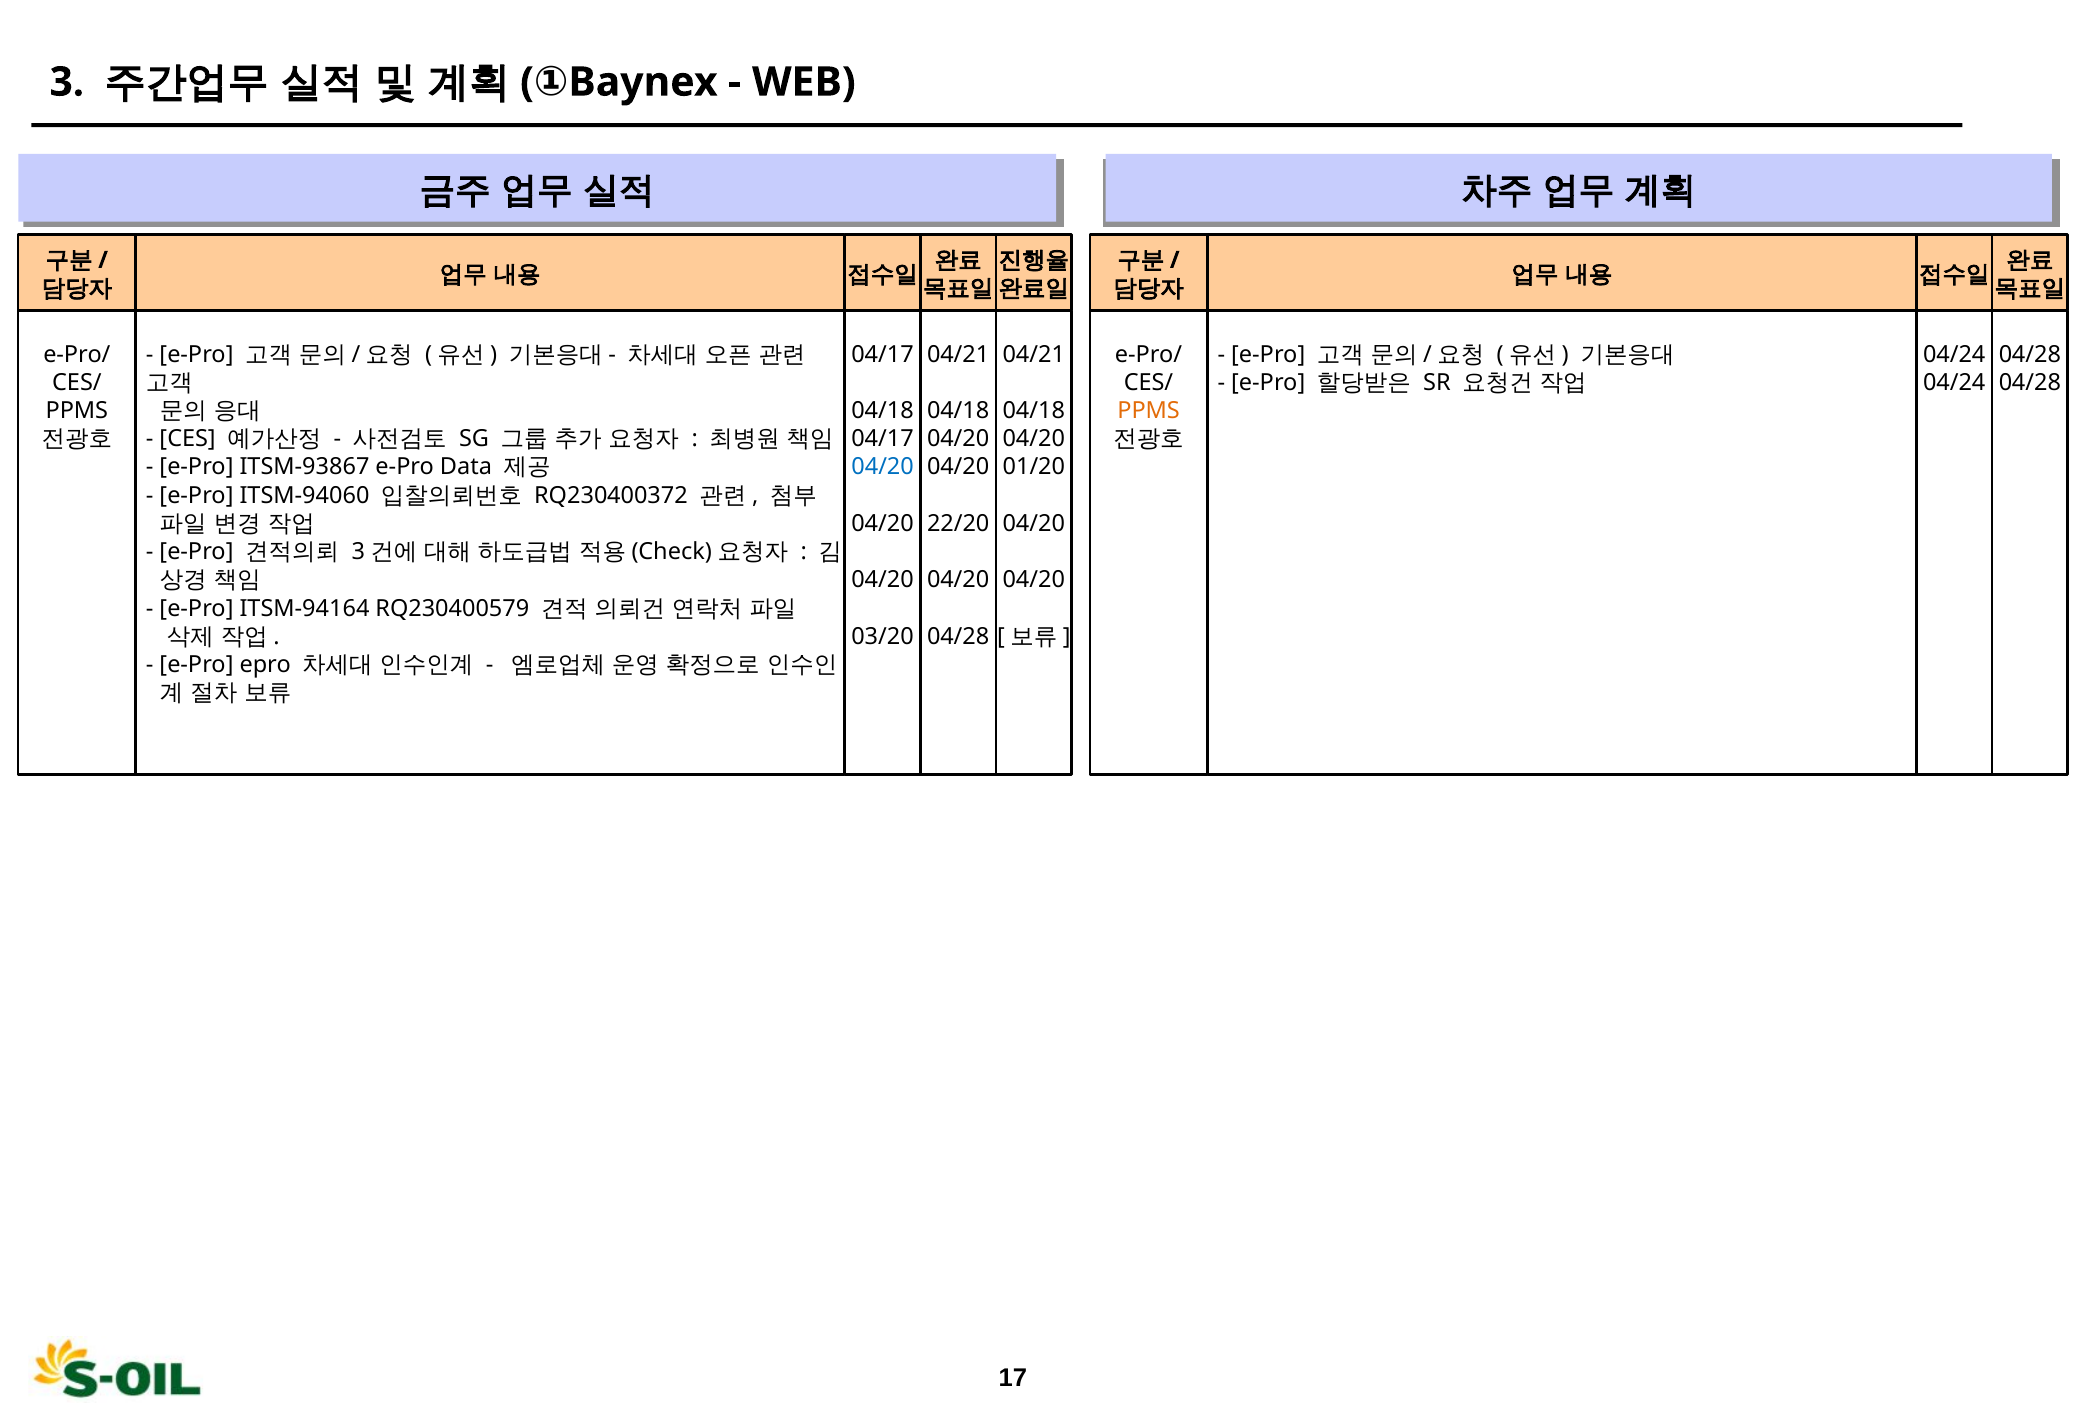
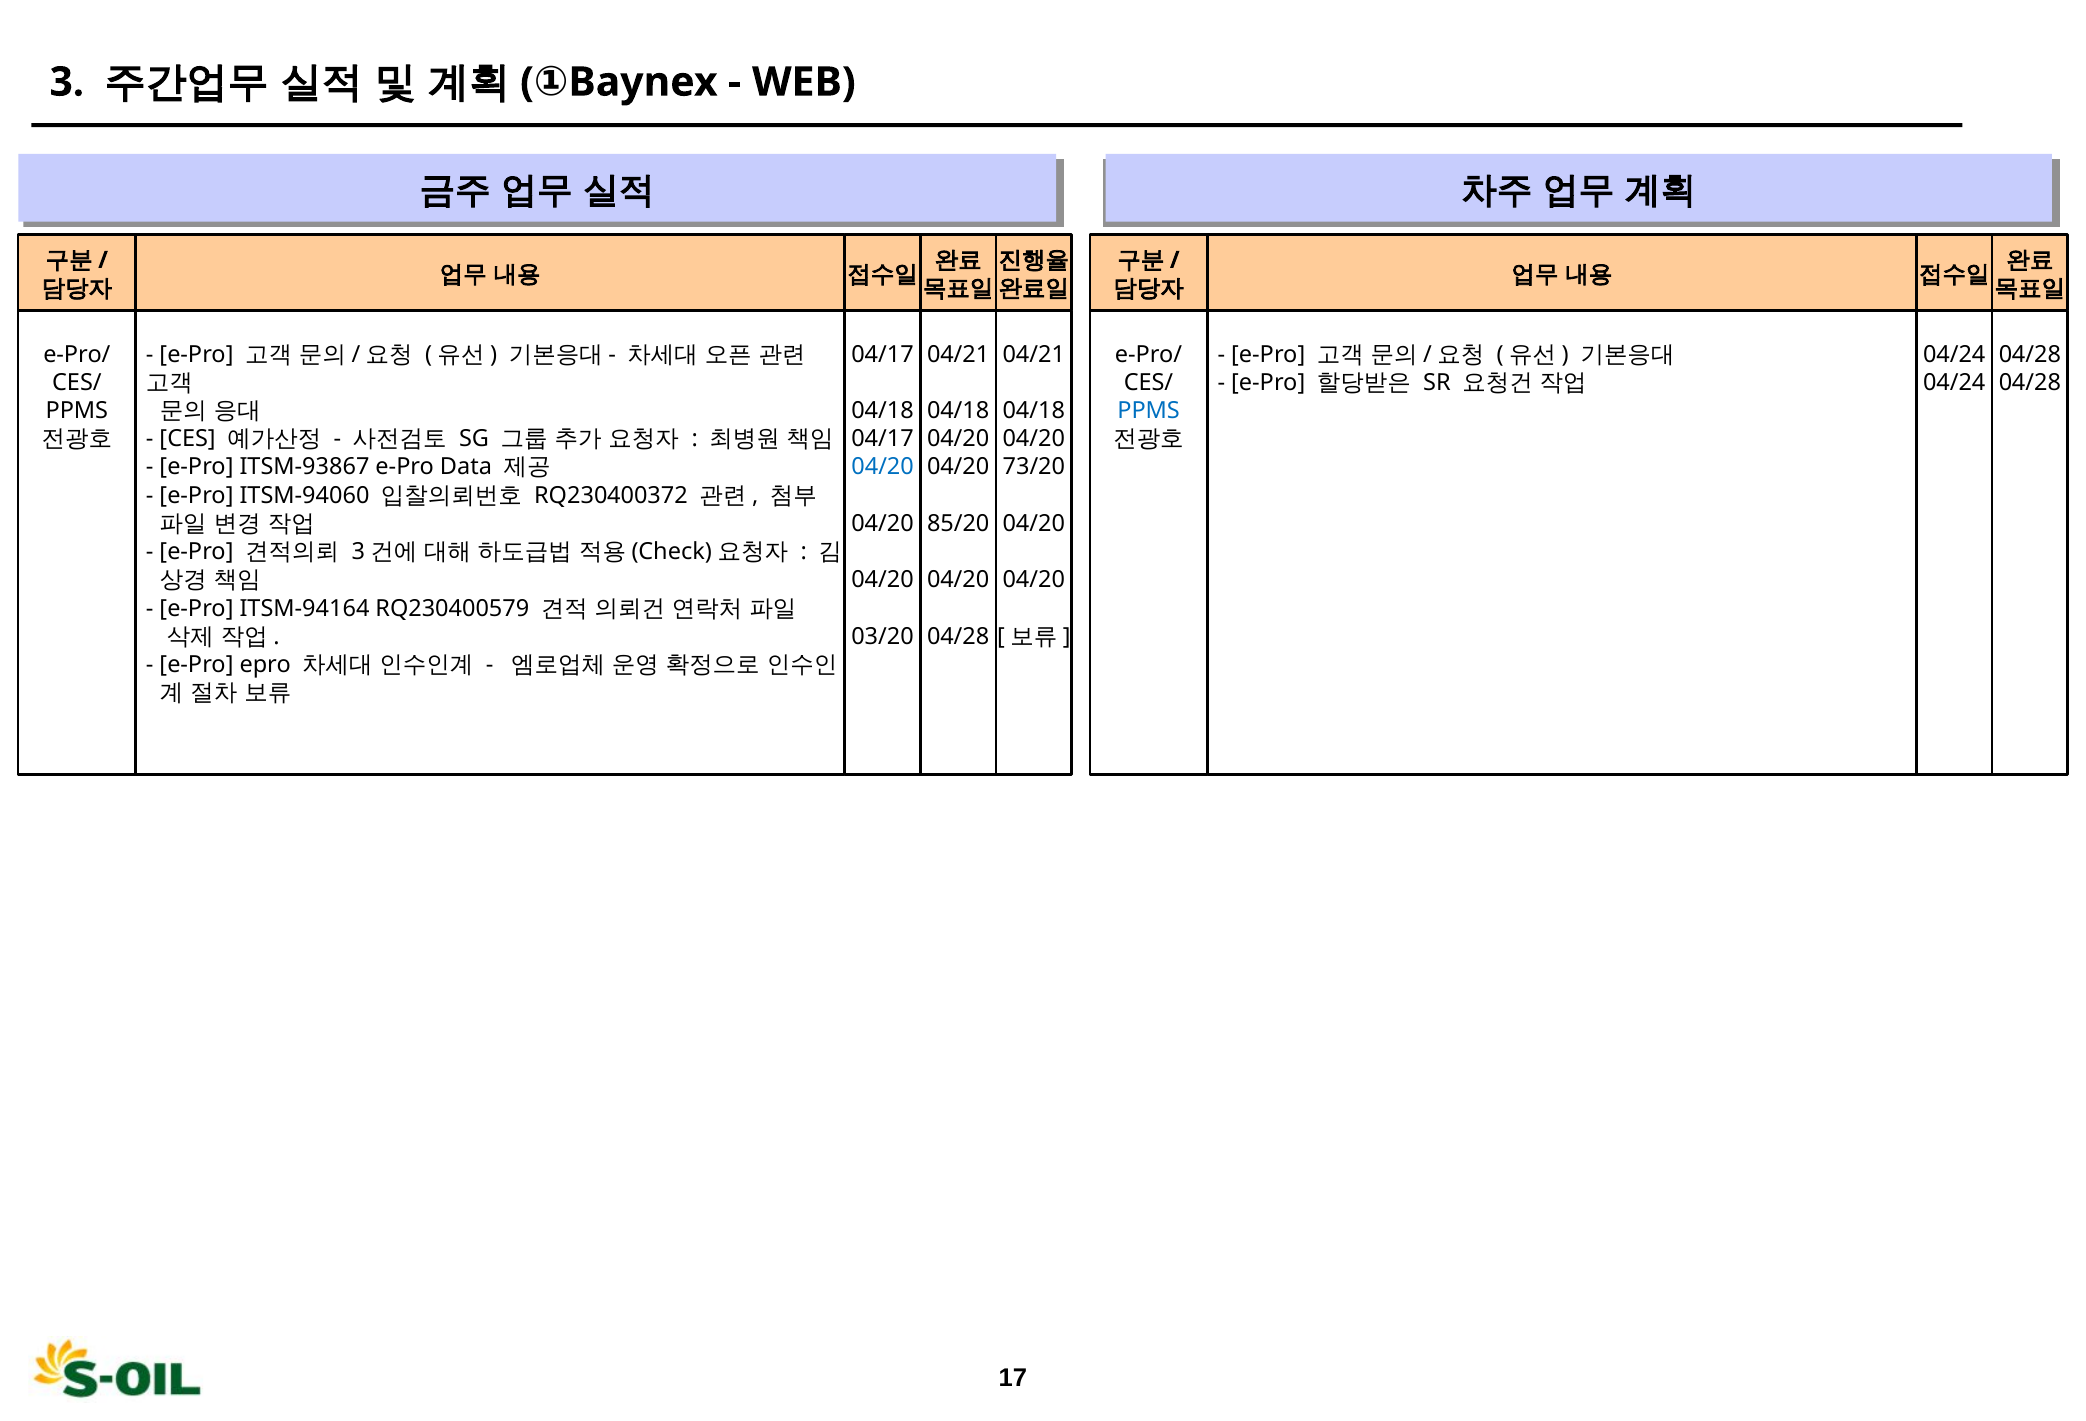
PPMS colour: orange -> blue (1149, 411)
01/20: 01/20 -> 73/20 (1034, 467)
22/20: 22/20 -> 85/20 (958, 524)
